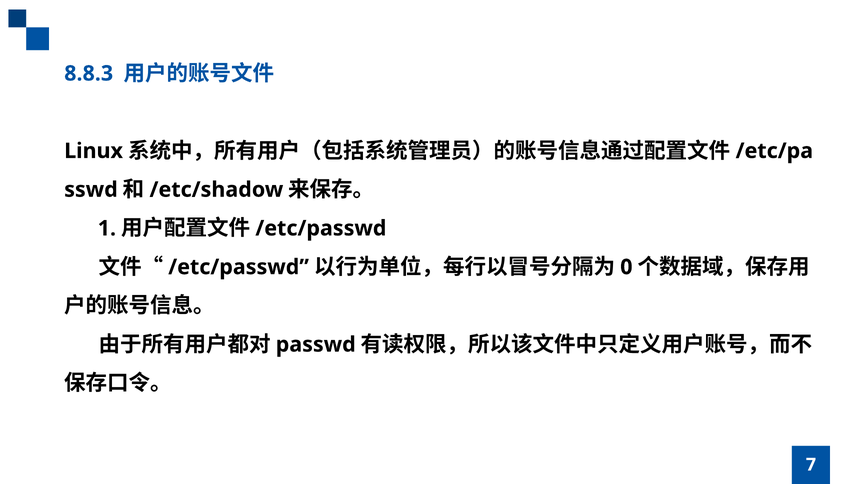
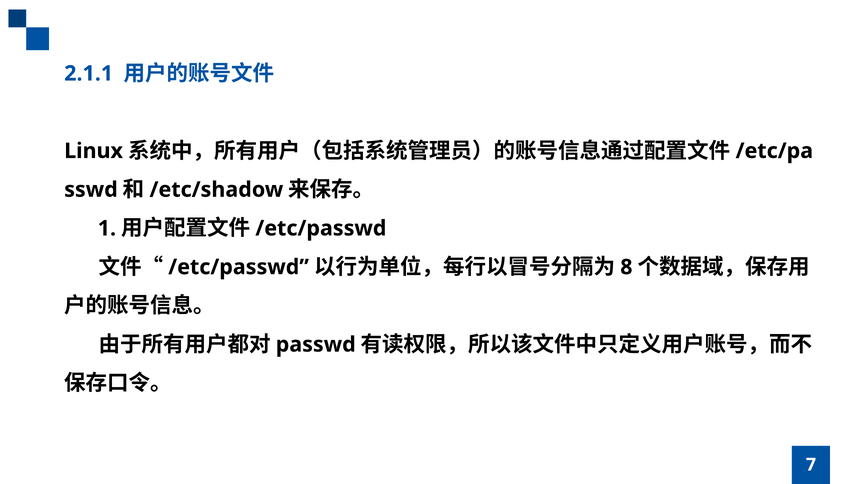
8.8.3: 8.8.3 -> 2.1.1 (89, 73)
0: 0 -> 8 (626, 267)
